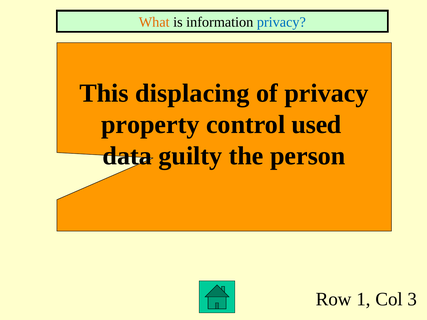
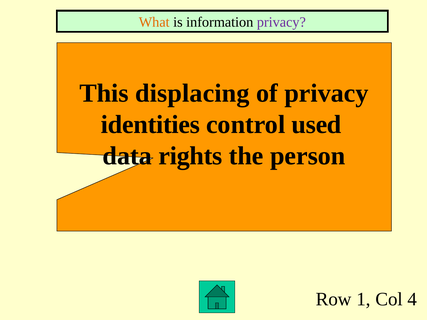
privacy colour: blue -> purple (281, 22)
property: property -> identities (150, 125)
guilty: guilty -> rights (190, 156)
3: 3 -> 4 (412, 300)
